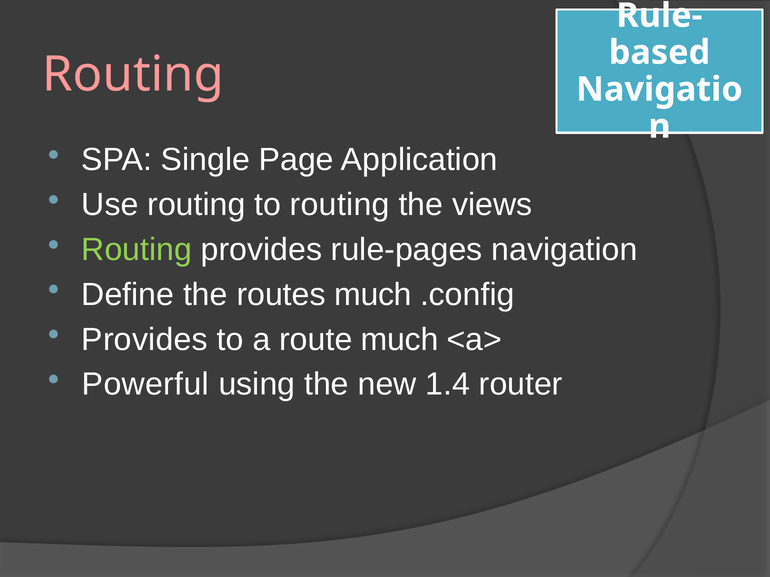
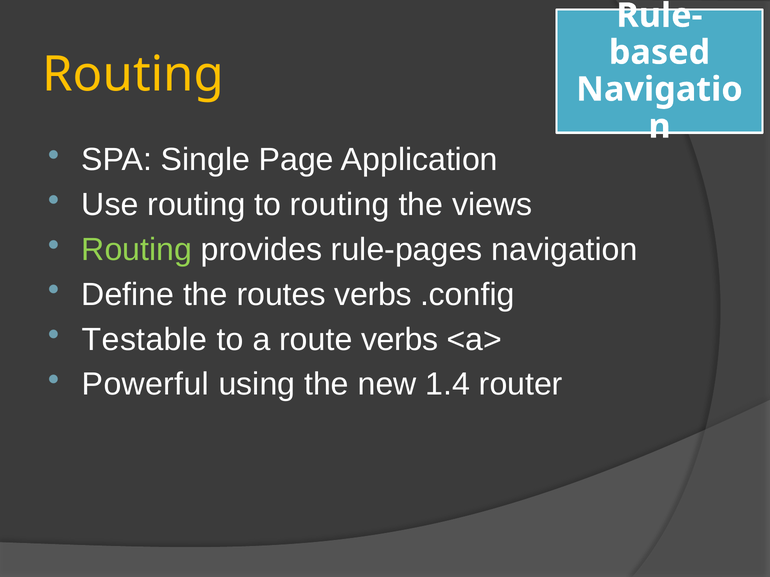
Routing colour: pink -> yellow (133, 75)
routes much: much -> verbs (373, 295)
Provides: Provides -> Testable (145, 340)
route much: much -> verbs (400, 340)
